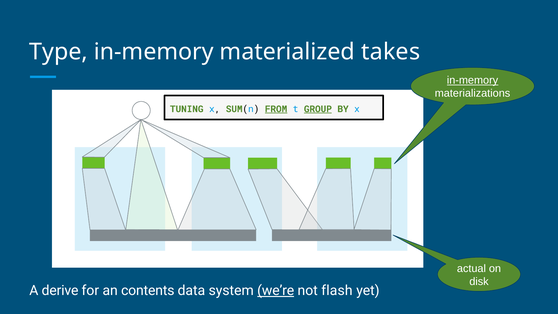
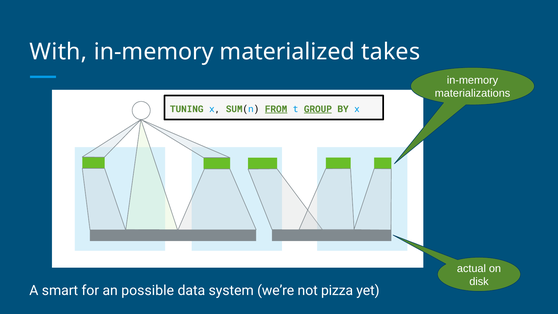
Type: Type -> With (58, 52)
in-memory underline: present -> none (473, 80)
derive: derive -> smart (60, 290)
contents: contents -> possible (148, 290)
we’re underline: present -> none (276, 290)
flash: flash -> pizza (337, 290)
